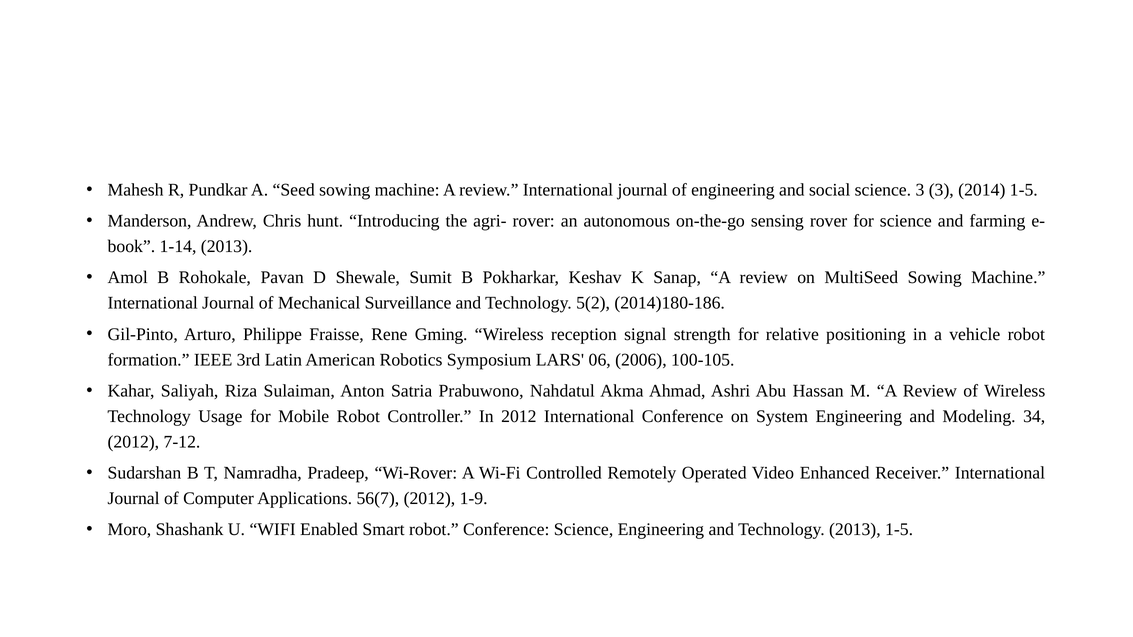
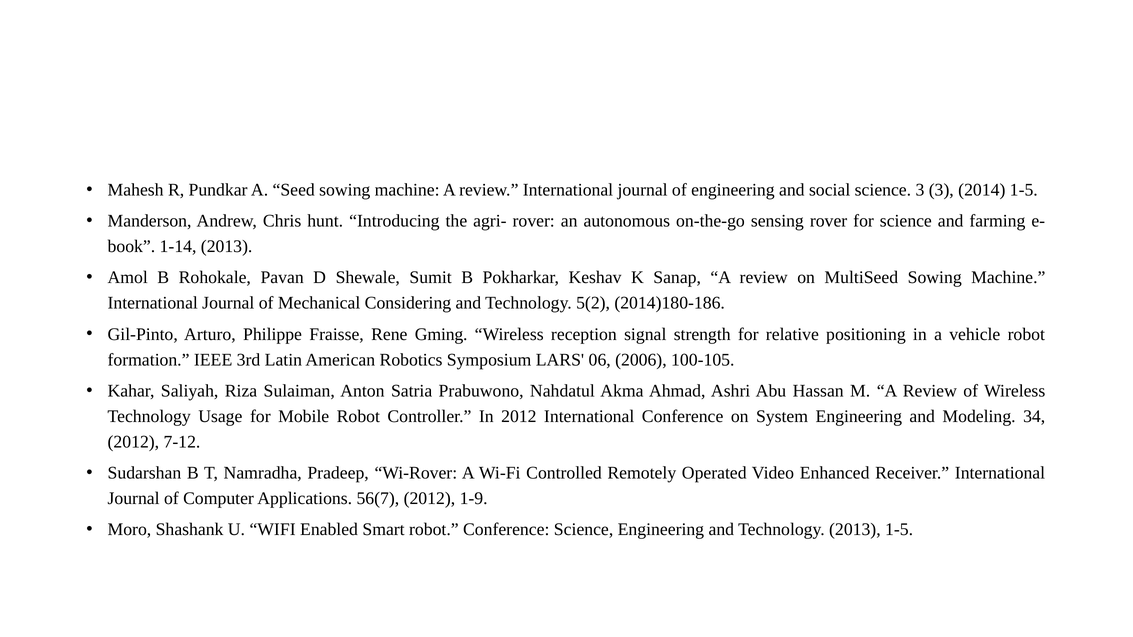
Surveillance: Surveillance -> Considering (408, 303)
